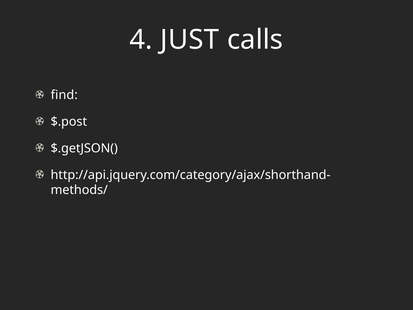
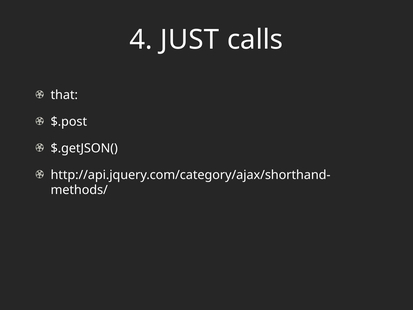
find: find -> that (64, 95)
